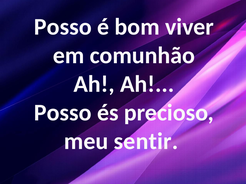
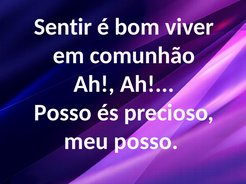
Posso: Posso -> Sentir (63, 27)
meu sentir: sentir -> posso (146, 142)
